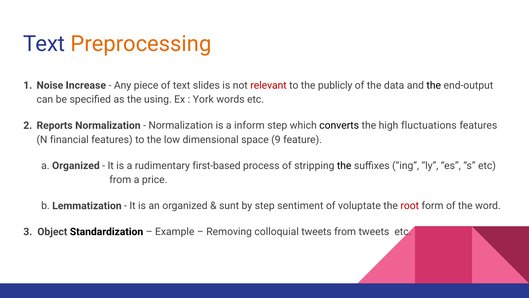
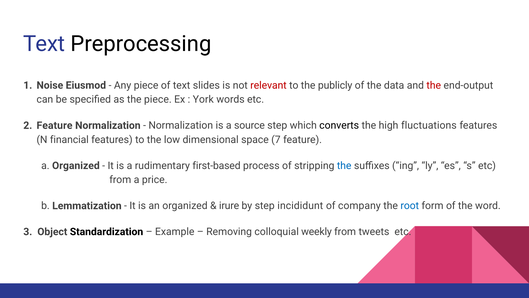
Preprocessing colour: orange -> black (141, 44)
Increase: Increase -> Eiusmod (86, 85)
the colour: black -> red (434, 85)
the using: using -> piece (158, 99)
Reports: Reports -> Feature (55, 125)
inform: inform -> source (249, 125)
9: 9 -> 7 (276, 139)
the colour: black -> blue (344, 165)
sunt: sunt -> irure (229, 205)
sentiment: sentiment -> incididunt (300, 205)
voluptate: voluptate -> company (359, 205)
root colour: red -> blue (410, 205)
colloquial tweets: tweets -> weekly (317, 231)
